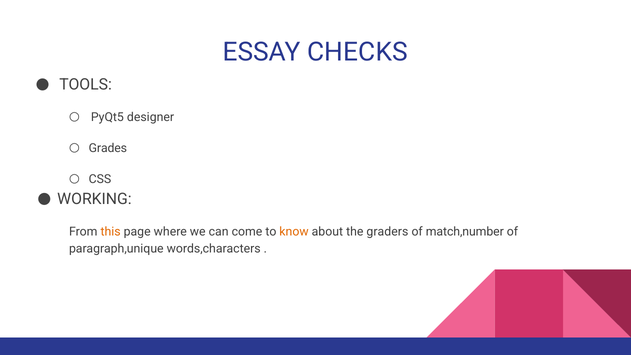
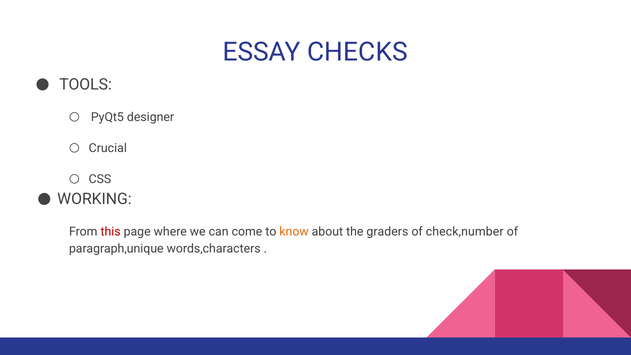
Grades: Grades -> Crucial (108, 148)
this colour: orange -> red (111, 232)
match,number: match,number -> check,number (465, 232)
